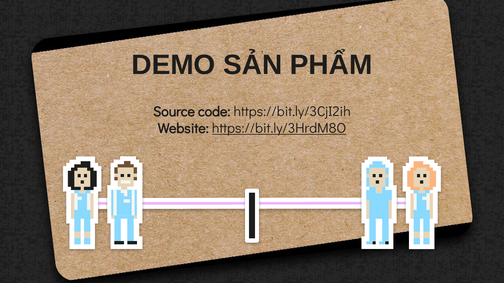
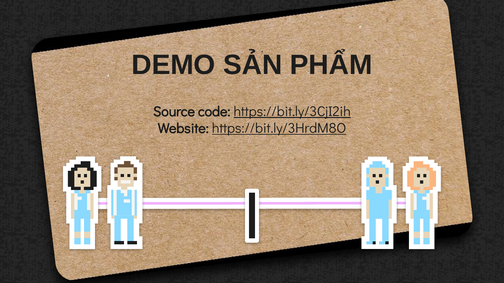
https://bit.ly/3CjI2ih underline: none -> present (292, 112)
